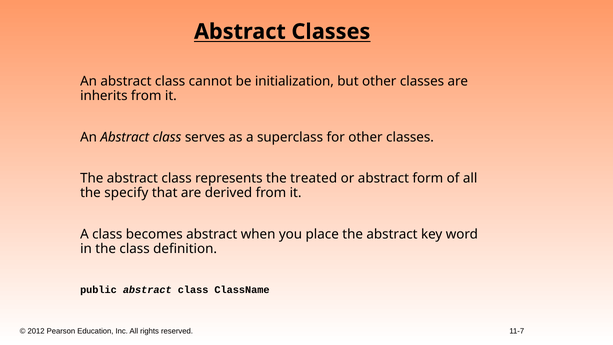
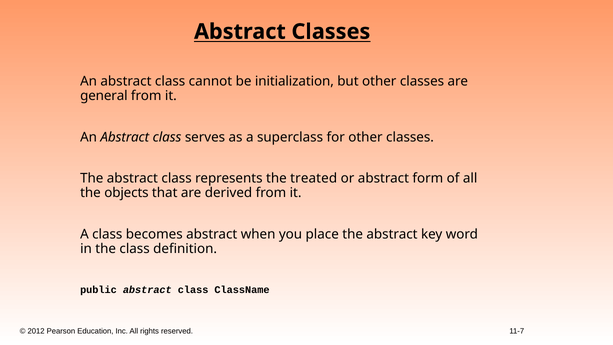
inherits: inherits -> general (104, 96)
specify: specify -> objects (126, 193)
